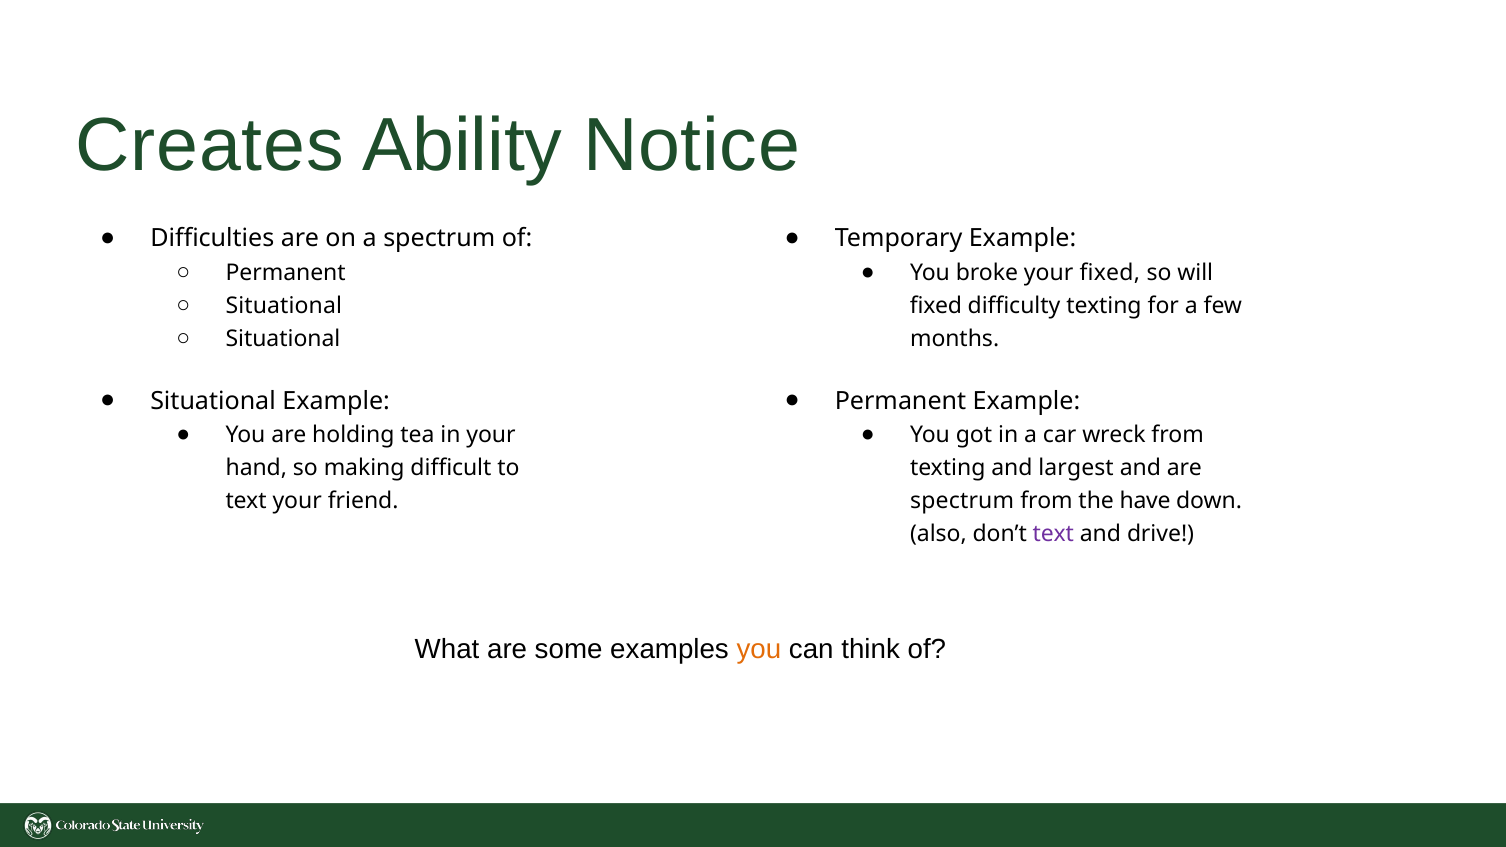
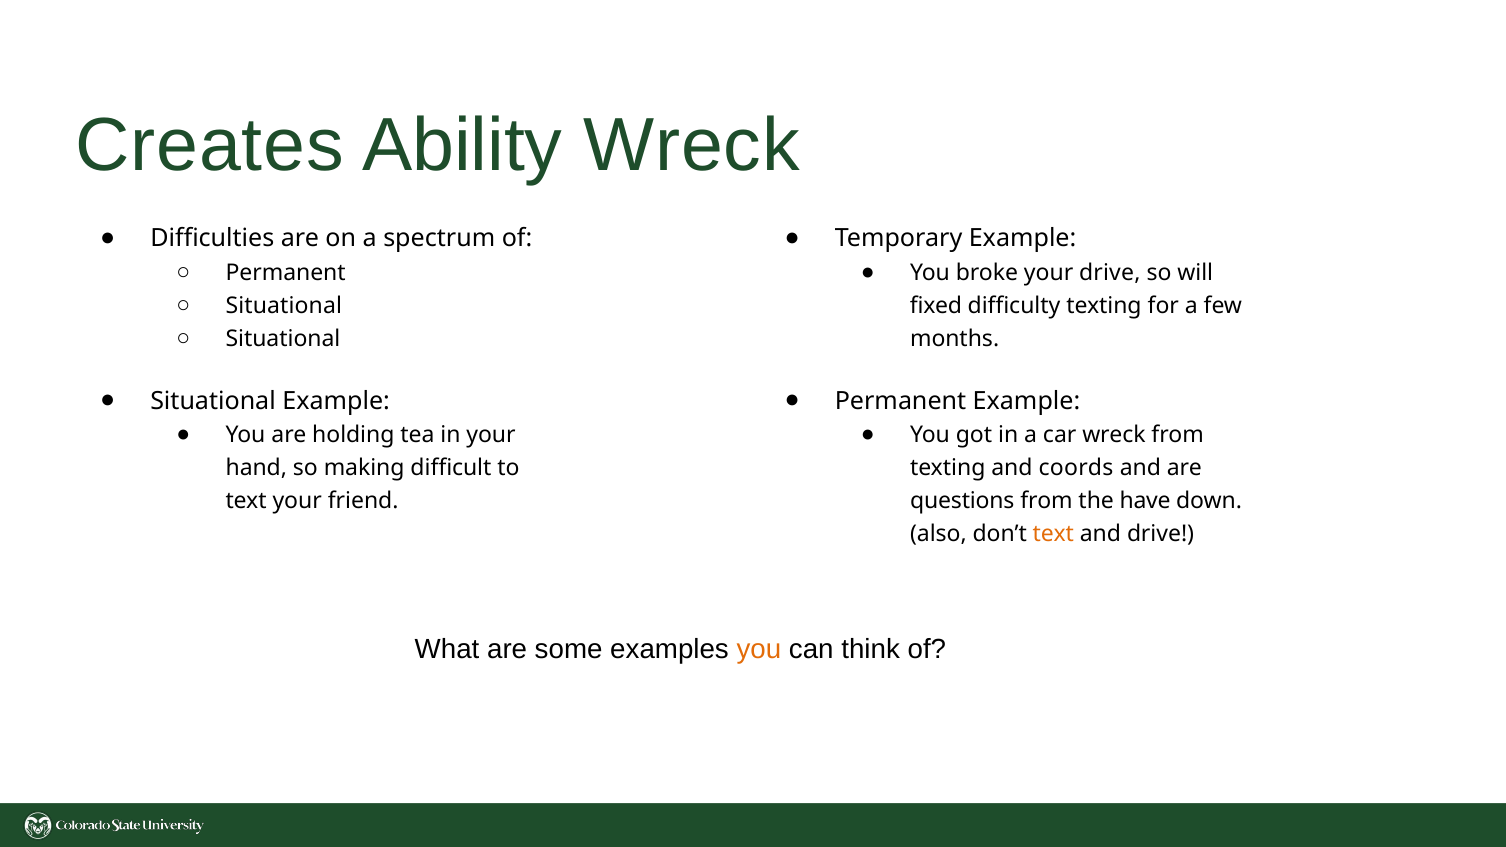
Ability Notice: Notice -> Wreck (692, 146)
your fixed: fixed -> drive (1110, 273)
largest: largest -> coords (1076, 468)
spectrum: spectrum -> questions (962, 501)
text colour: purple -> orange (1053, 534)
